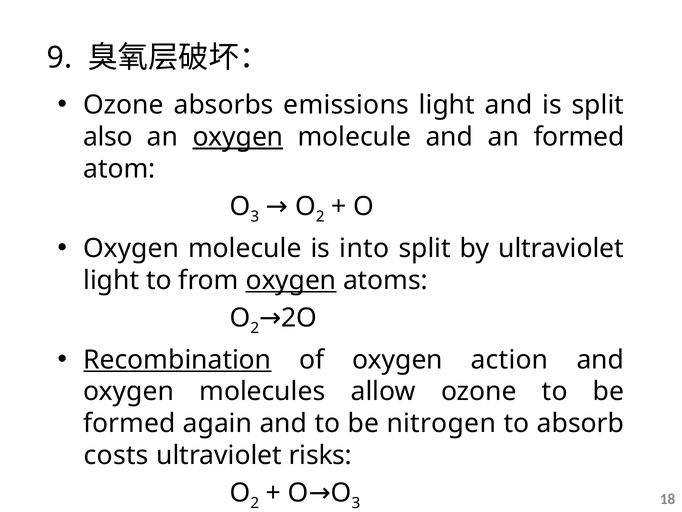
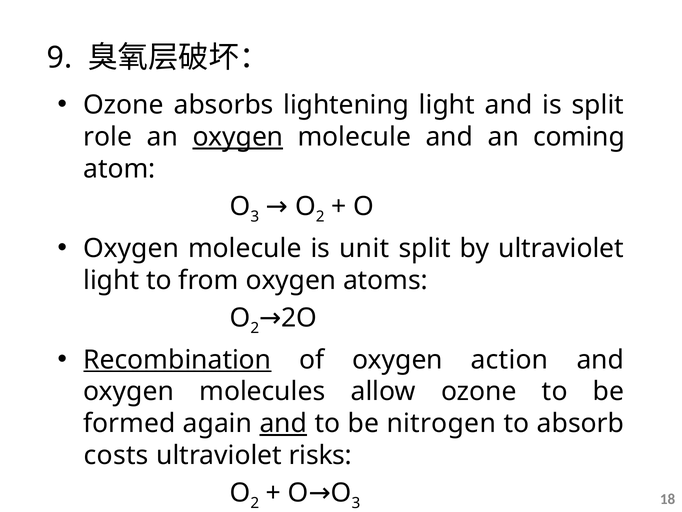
emissions: emissions -> lightening (346, 105)
also: also -> role (108, 137)
an formed: formed -> coming (579, 137)
into: into -> unit (364, 248)
oxygen underline: present -> none (291, 280)
and underline: none -> present (283, 423)
